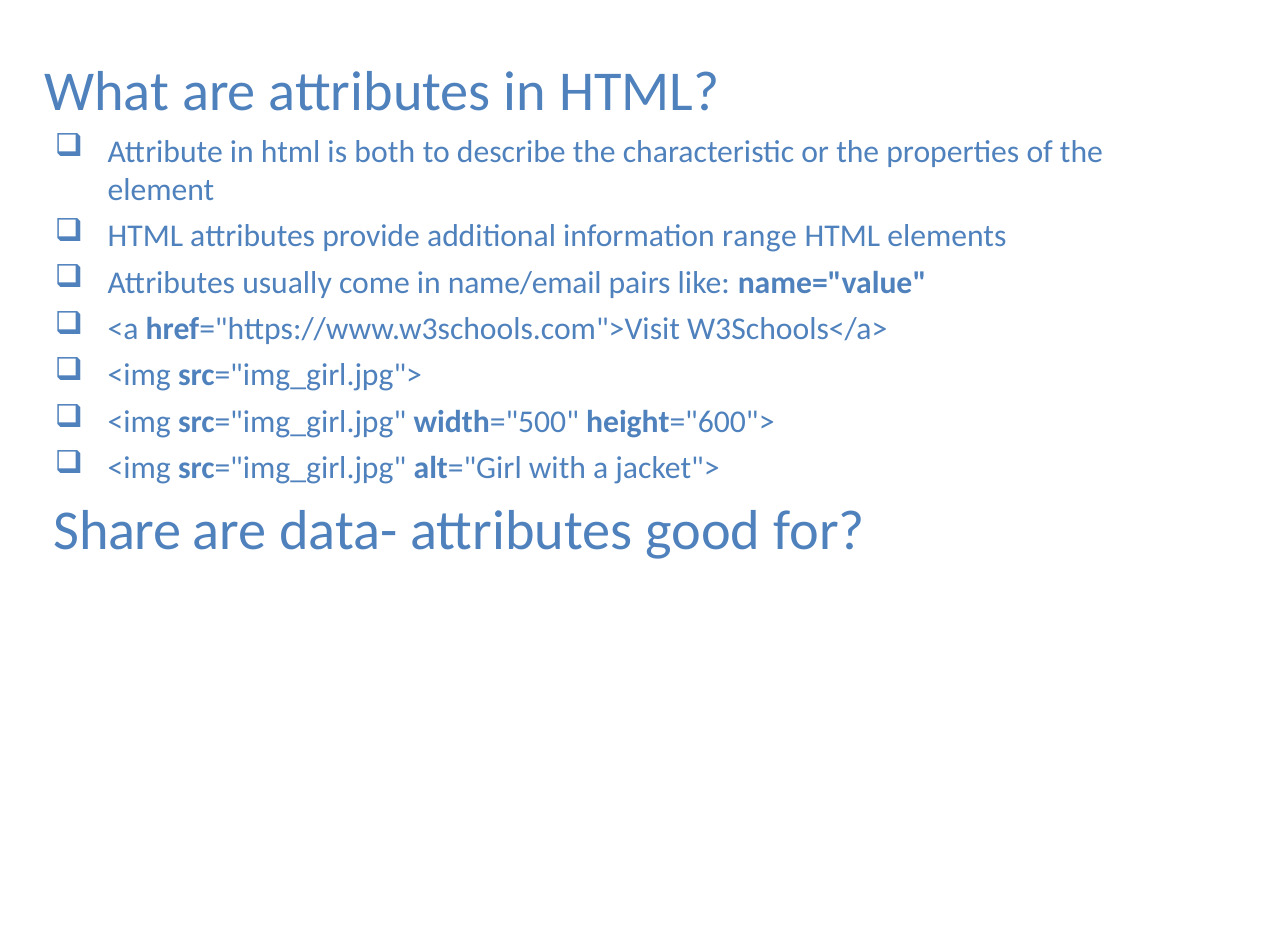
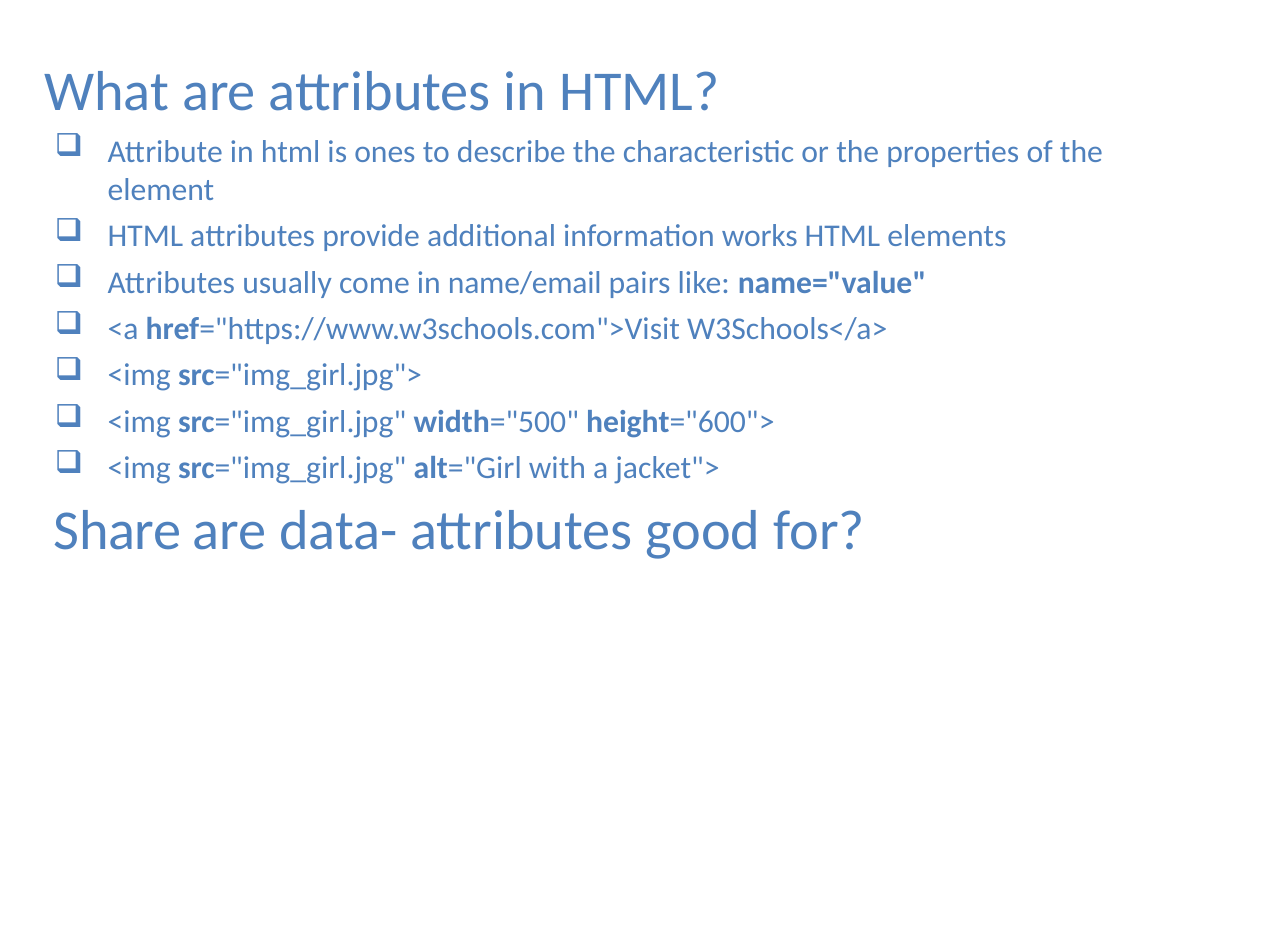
both: both -> ones (385, 152)
range: range -> works (760, 236)
